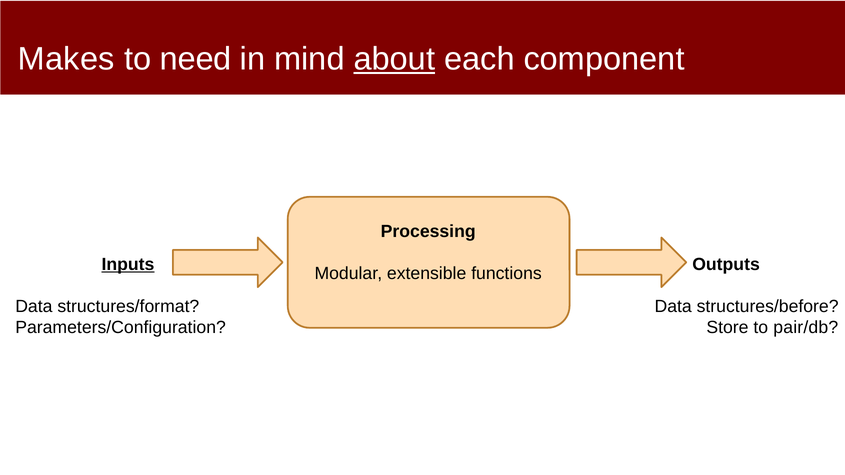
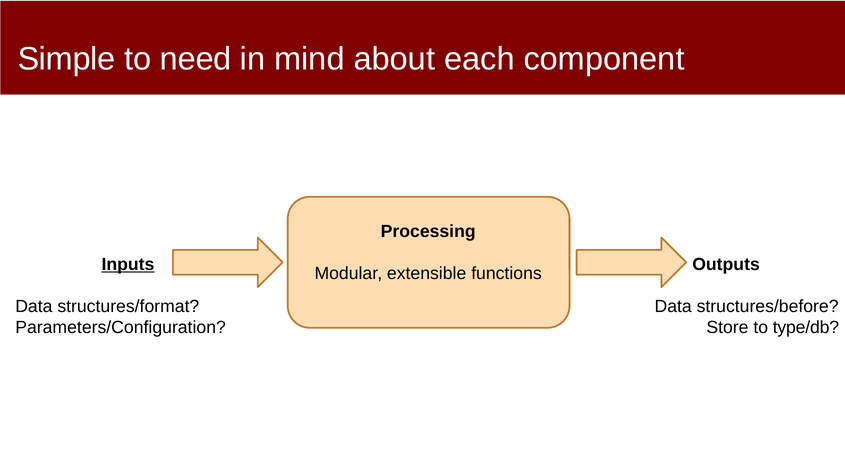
Makes: Makes -> Simple (66, 59)
about underline: present -> none (394, 59)
pair/db: pair/db -> type/db (806, 328)
